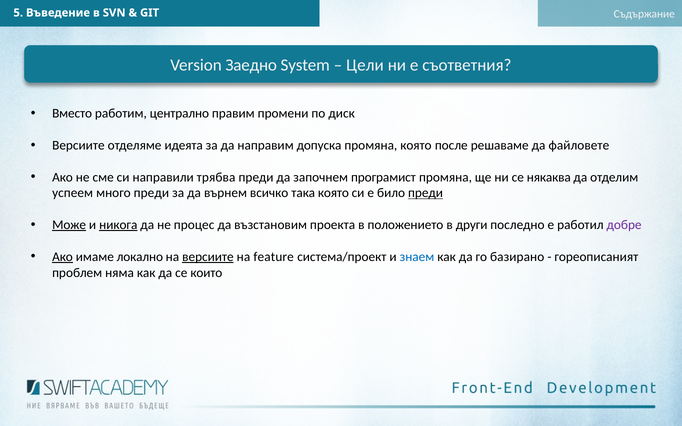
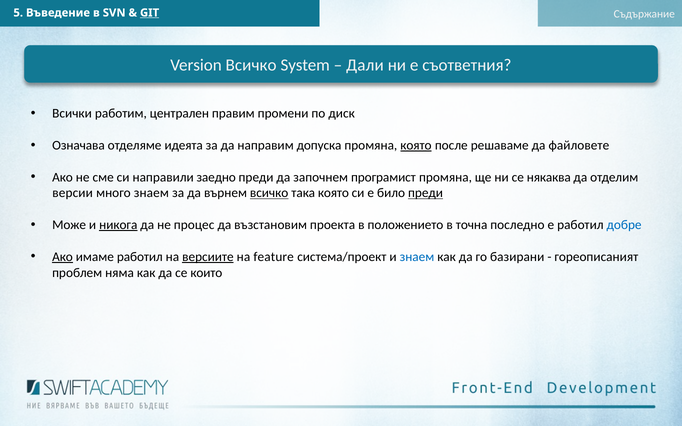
GIT underline: none -> present (150, 13)
Version Заедно: Заедно -> Всичко (251, 65)
Цели: Цели -> Дали (365, 65)
Вместо: Вместо -> Всички (72, 114)
централно: централно -> централен (179, 114)
Версиите: Версиите -> Означава (78, 145)
която underline: none -> present (416, 145)
трябва: трябва -> заедно (216, 177)
успеем: успеем -> версии (73, 193)
много преди: преди -> знаем (151, 193)
всичко underline: none -> present (269, 193)
Може underline: present -> none (69, 225)
други: други -> точна (472, 225)
добре colour: purple -> blue (624, 225)
имаме локално: локално -> работил (140, 257)
базирано: базирано -> базирани (517, 257)
